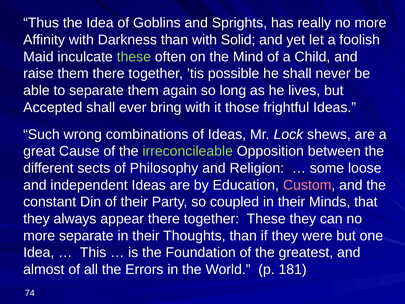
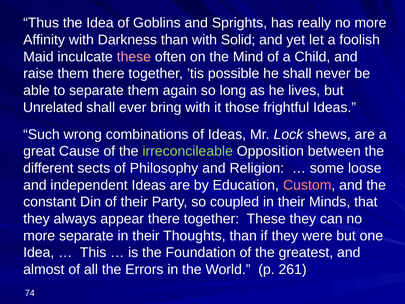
these colour: light green -> pink (134, 57)
Accepted: Accepted -> Unrelated (53, 107)
181: 181 -> 261 (293, 269)
